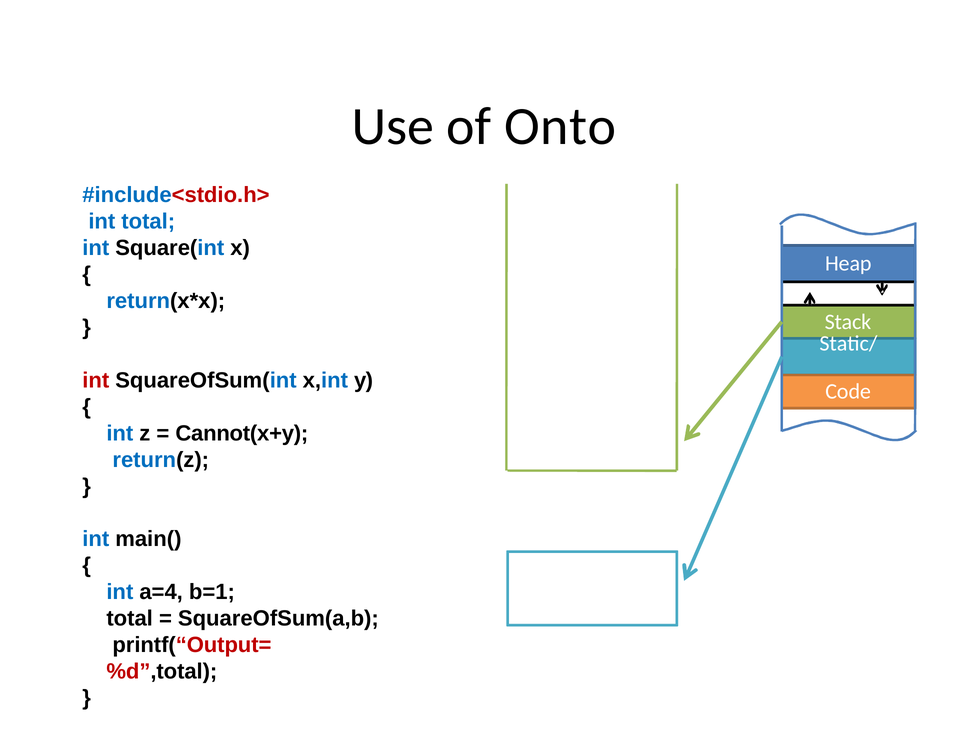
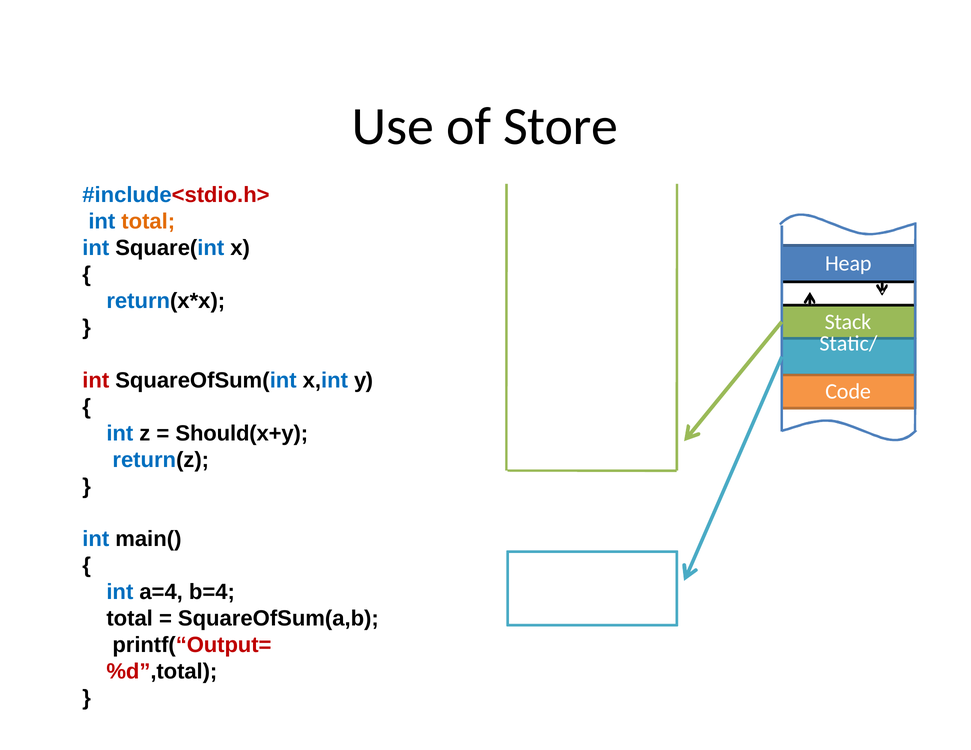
Onto: Onto -> Store (561, 126)
total colour: blue -> orange (148, 222)
Cannot(x+y: Cannot(x+y -> Should(x+y (242, 433)
b=1: b=1 -> b=4 (212, 592)
